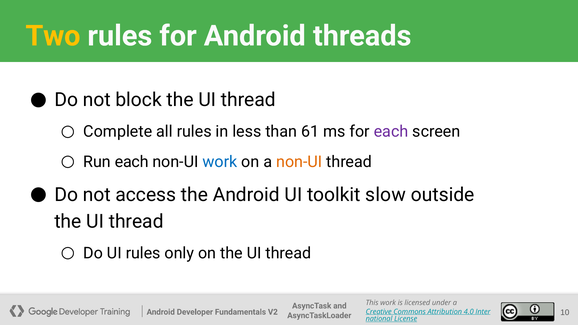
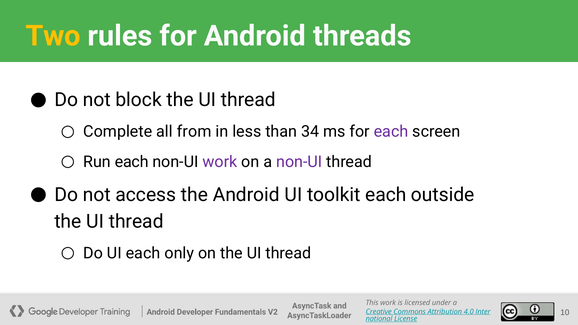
all rules: rules -> from (194, 132)
61: 61 -> 34 (310, 132)
work colour: blue -> purple (220, 162)
non-UI colour: orange -> purple (299, 162)
toolkit slow: slow -> each (386, 195)
UI rules: rules -> each (143, 253)
